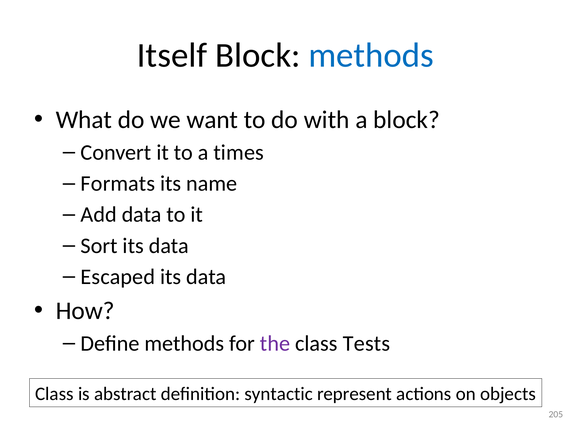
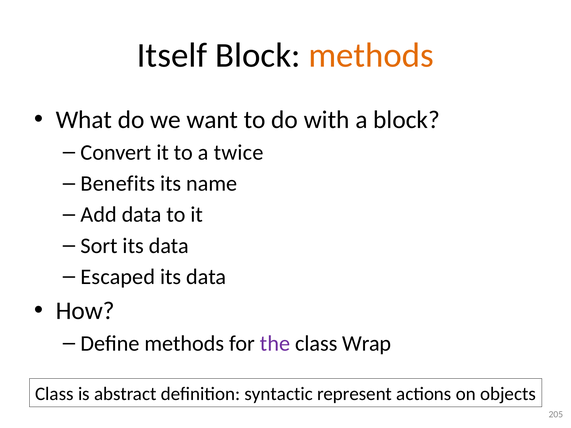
methods colour: blue -> orange (371, 55)
times: times -> twice (239, 153)
Formats: Formats -> Benefits (118, 184)
Tests: Tests -> Wrap (367, 344)
